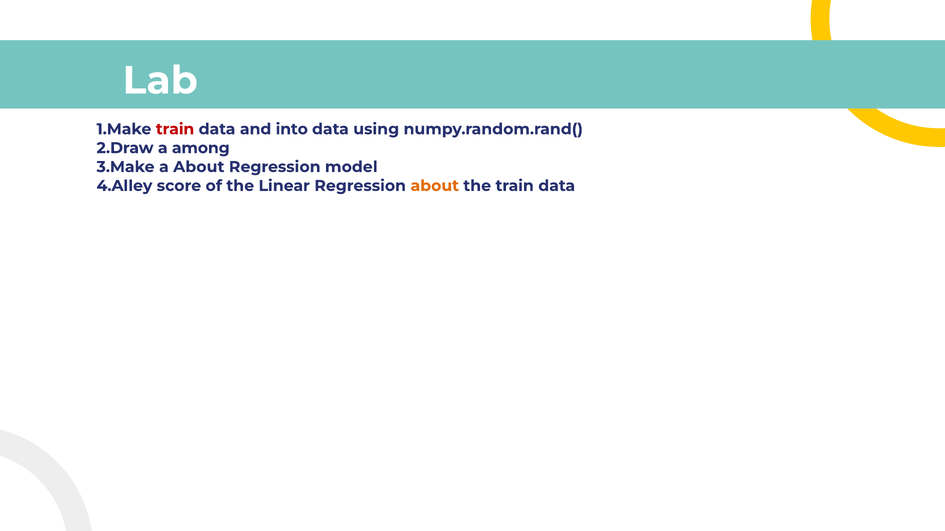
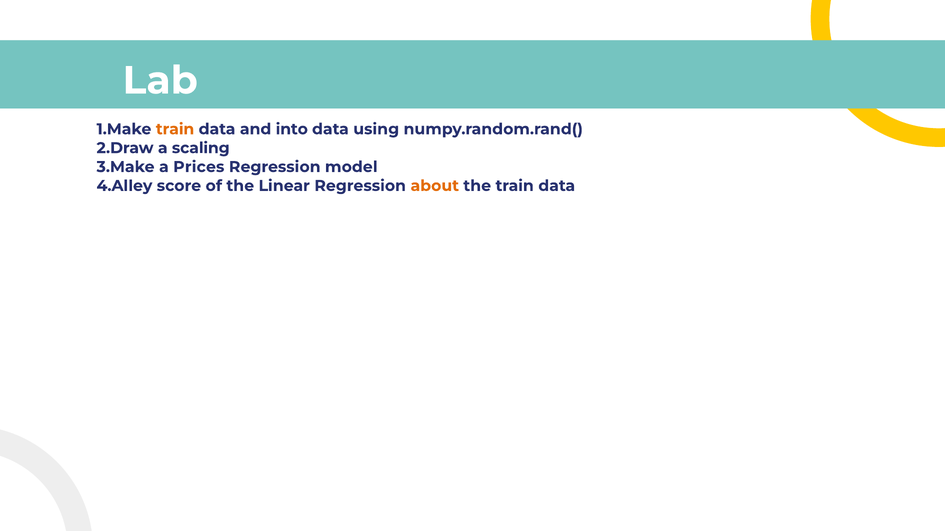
train colour: red -> orange (175, 129)
among: among -> scaling (201, 148)
a About: About -> Prices (199, 167)
